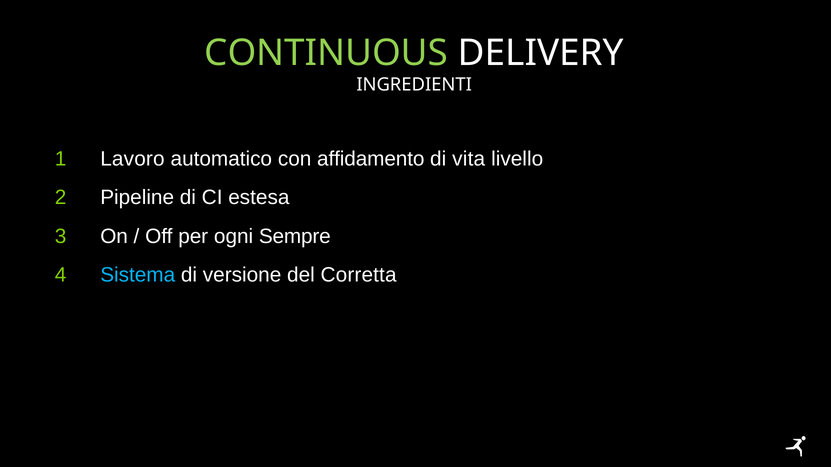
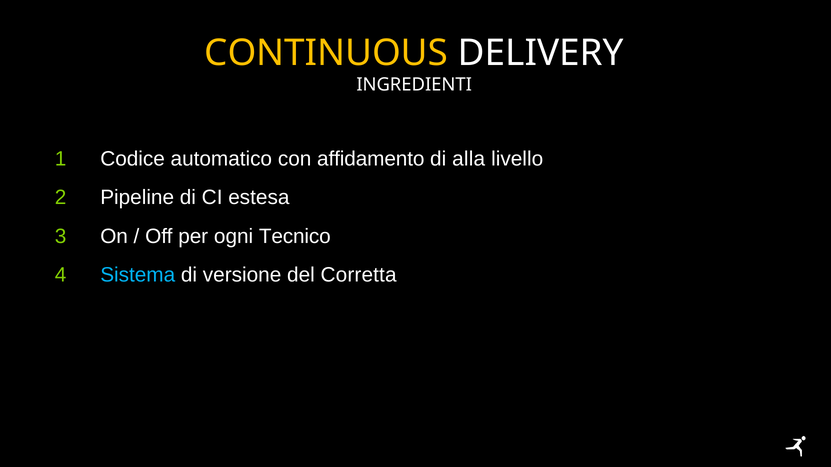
CONTINUOUS colour: light green -> yellow (326, 53)
Lavoro: Lavoro -> Codice (133, 159)
vita: vita -> alla (469, 159)
Sempre: Sempre -> Tecnico (295, 236)
